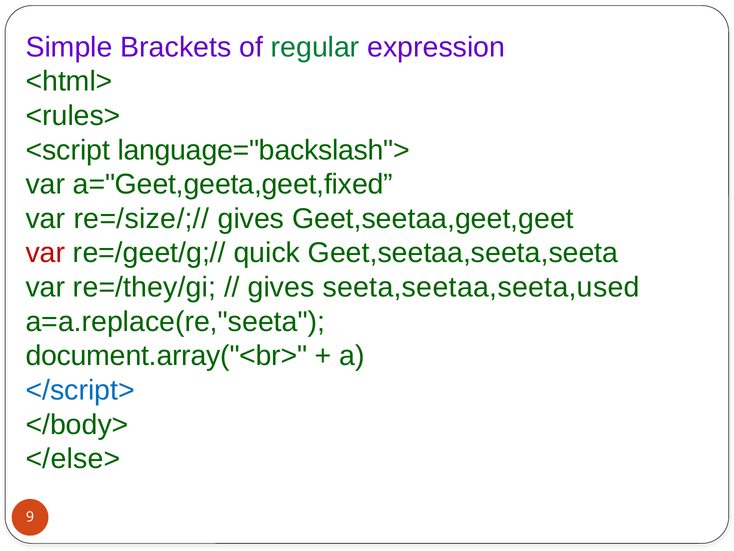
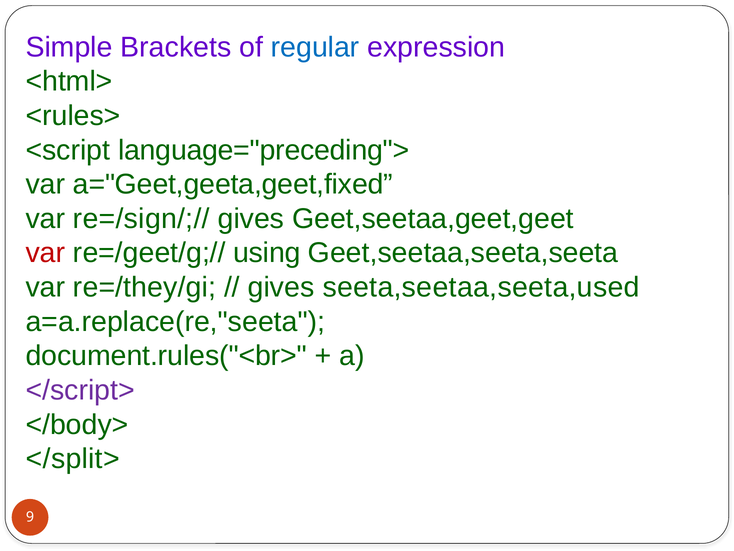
regular colour: green -> blue (315, 47)
language="backslash">: language="backslash"> -> language="preceding"> (264, 150)
re=/size/;//: re=/size/;// -> re=/sign/;// (141, 219)
quick: quick -> using (267, 253)
document.array("<br>: document.array("<br> -> document.rules("<br> (166, 356)
</script> colour: blue -> purple (80, 390)
</else>: </else> -> </split> (73, 458)
